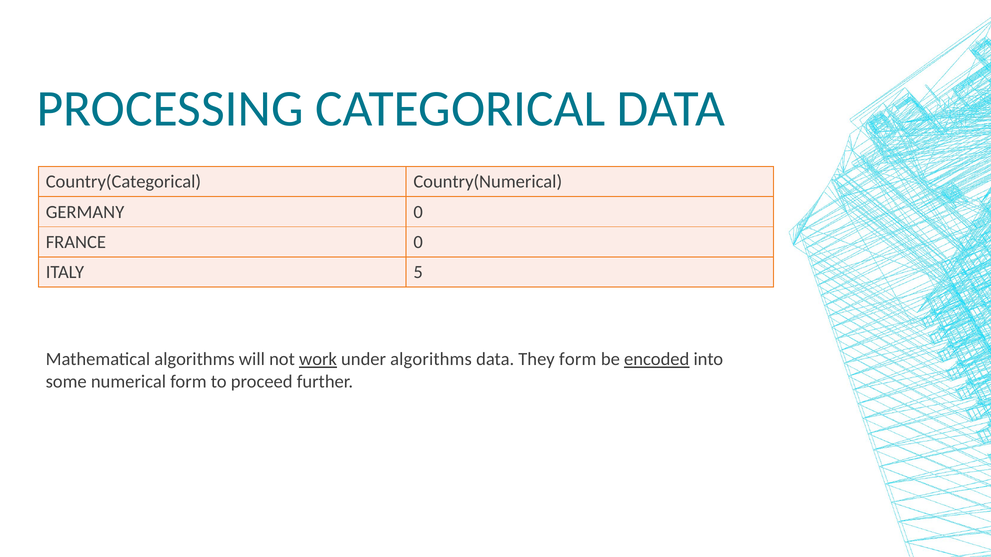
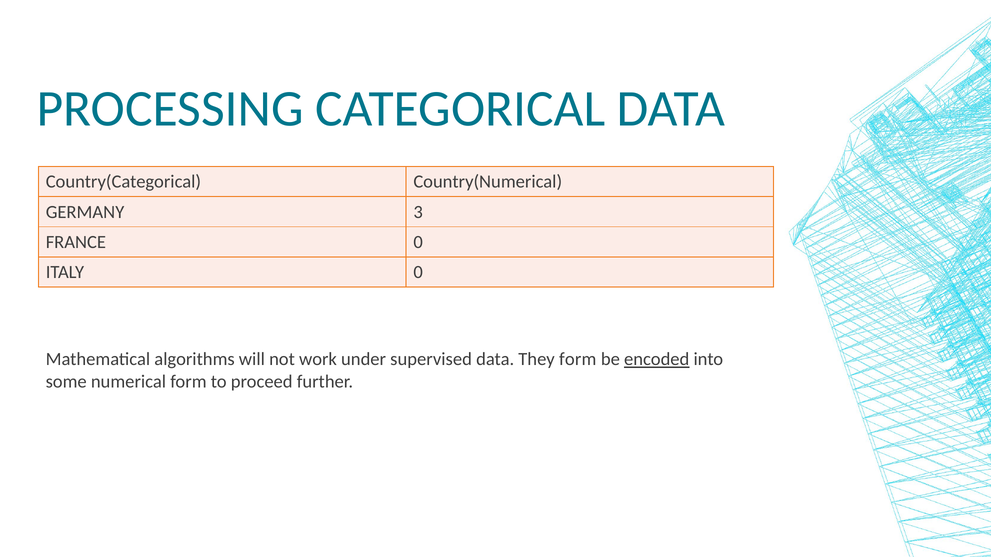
GERMANY 0: 0 -> 3 (418, 212)
ITALY 5: 5 -> 0 (418, 272)
work underline: present -> none (318, 360)
under algorithms: algorithms -> supervised (431, 360)
